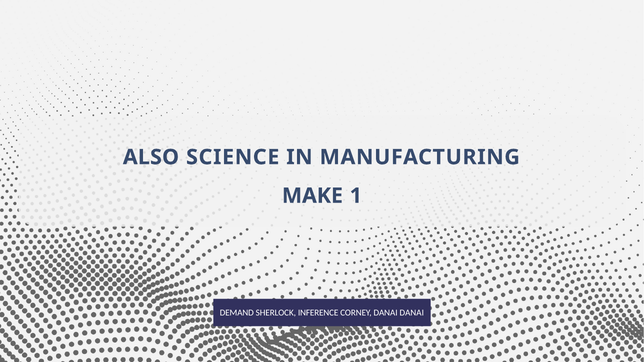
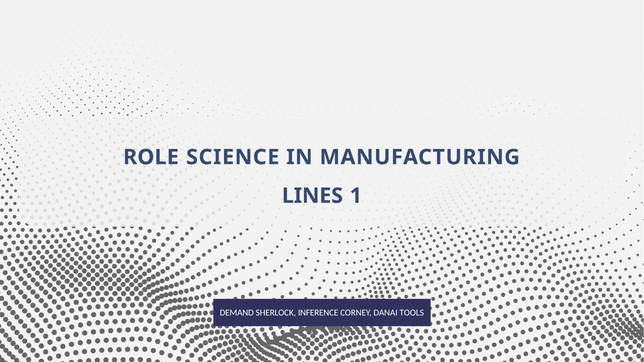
ALSO: ALSO -> ROLE (151, 157)
MAKE: MAKE -> LINES (312, 196)
DANAI DANAI: DANAI -> TOOLS (412, 313)
